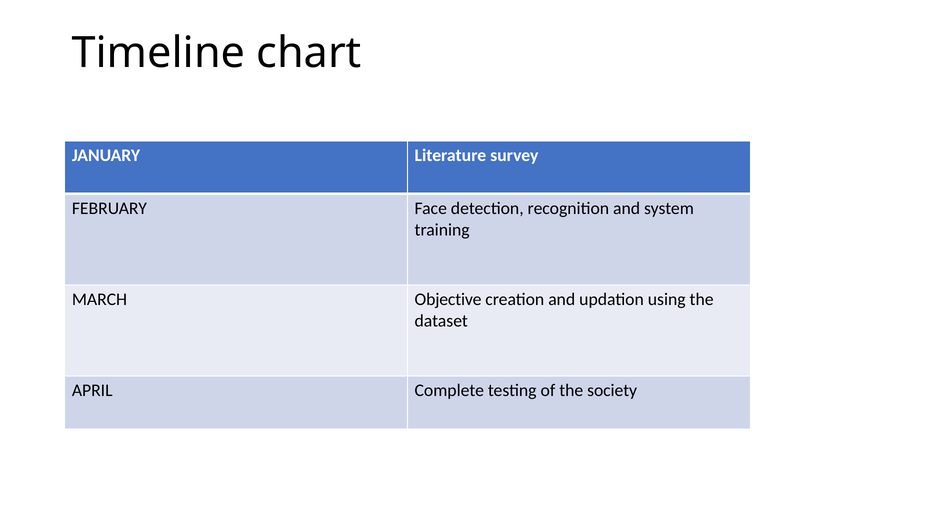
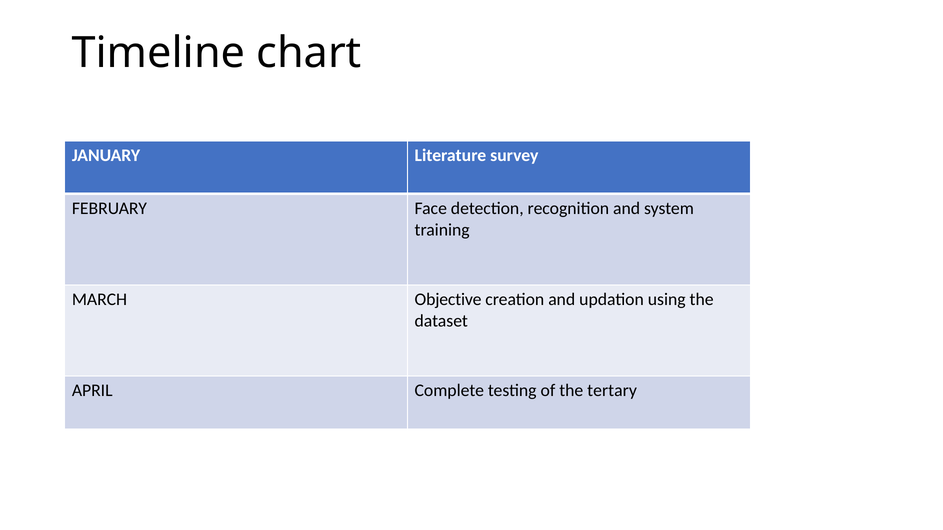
society: society -> tertary (612, 391)
